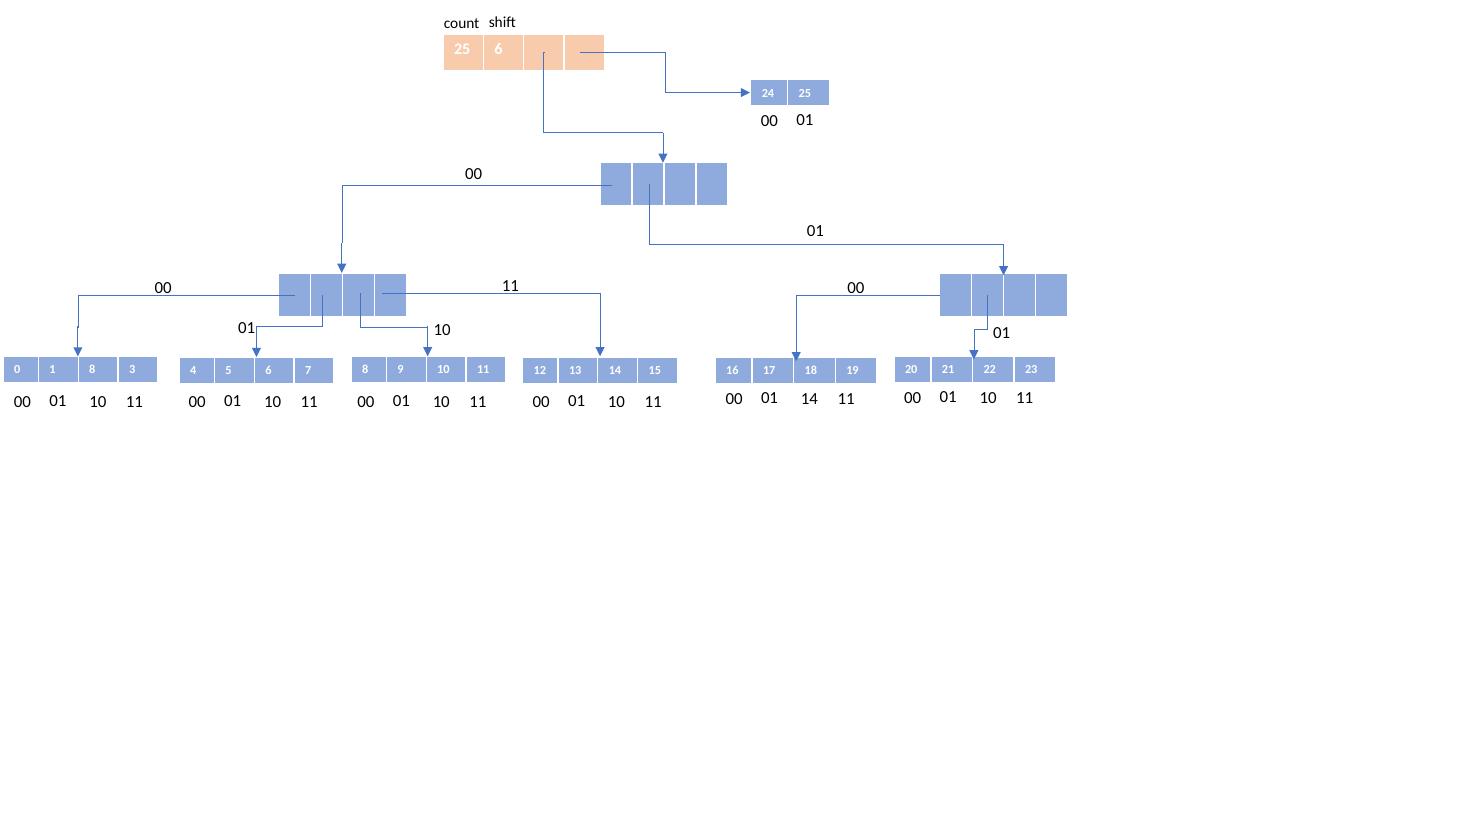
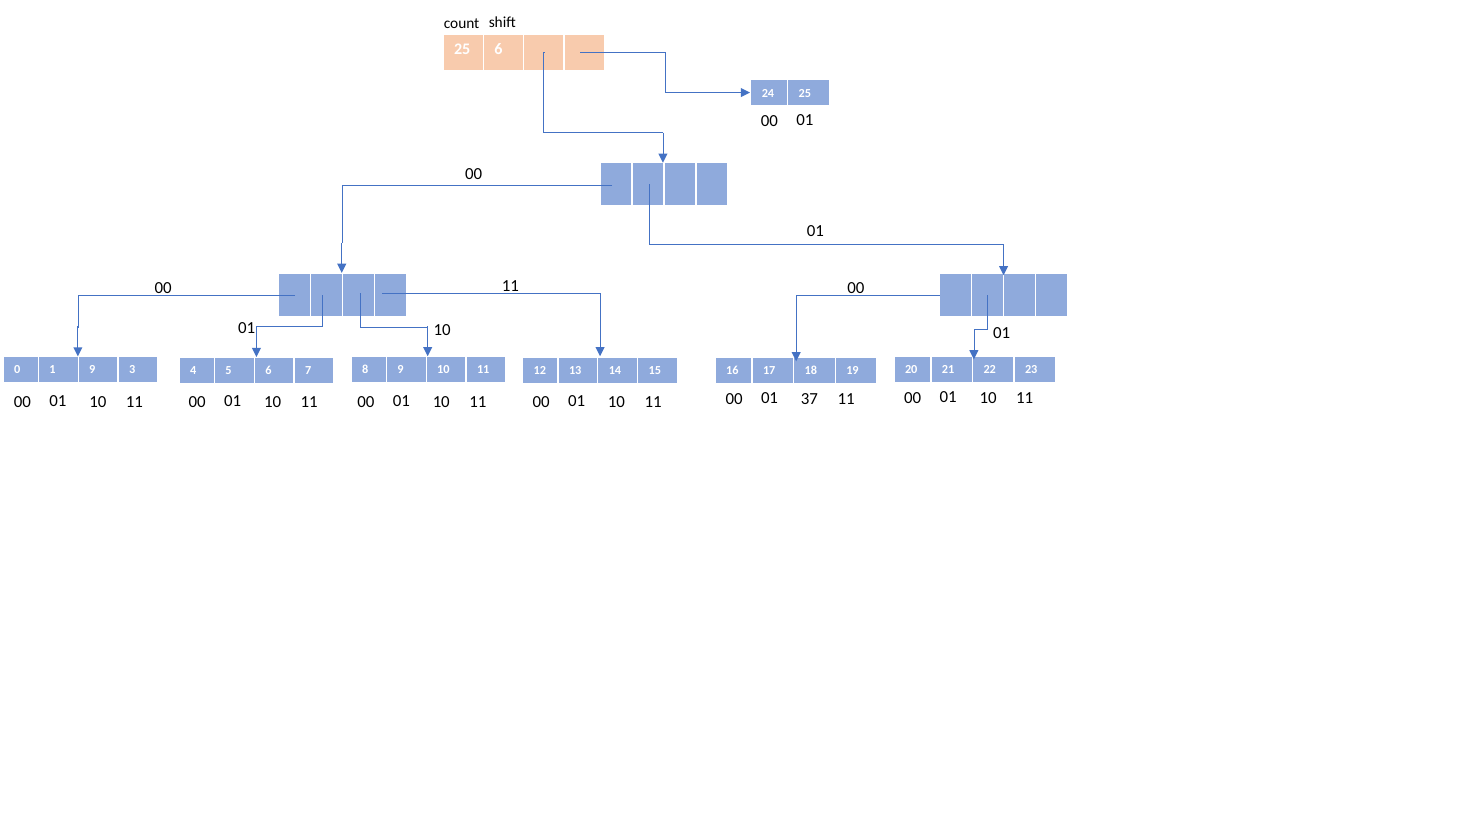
1 8: 8 -> 9 (92, 369)
01 14: 14 -> 37 (809, 399)
